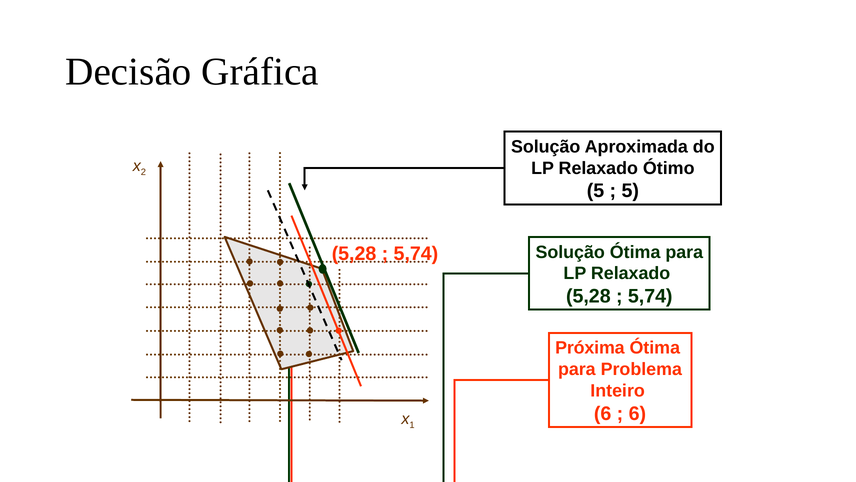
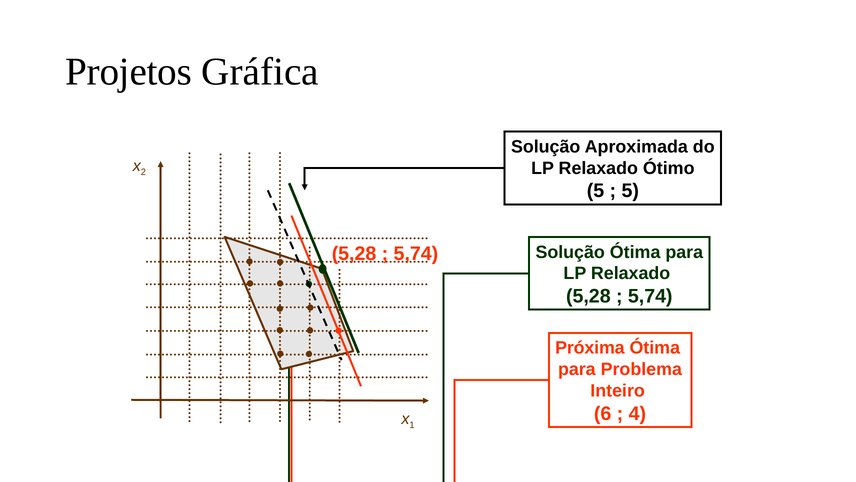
Decisão: Decisão -> Projetos (129, 72)
6: 6 -> 4 (637, 413)
